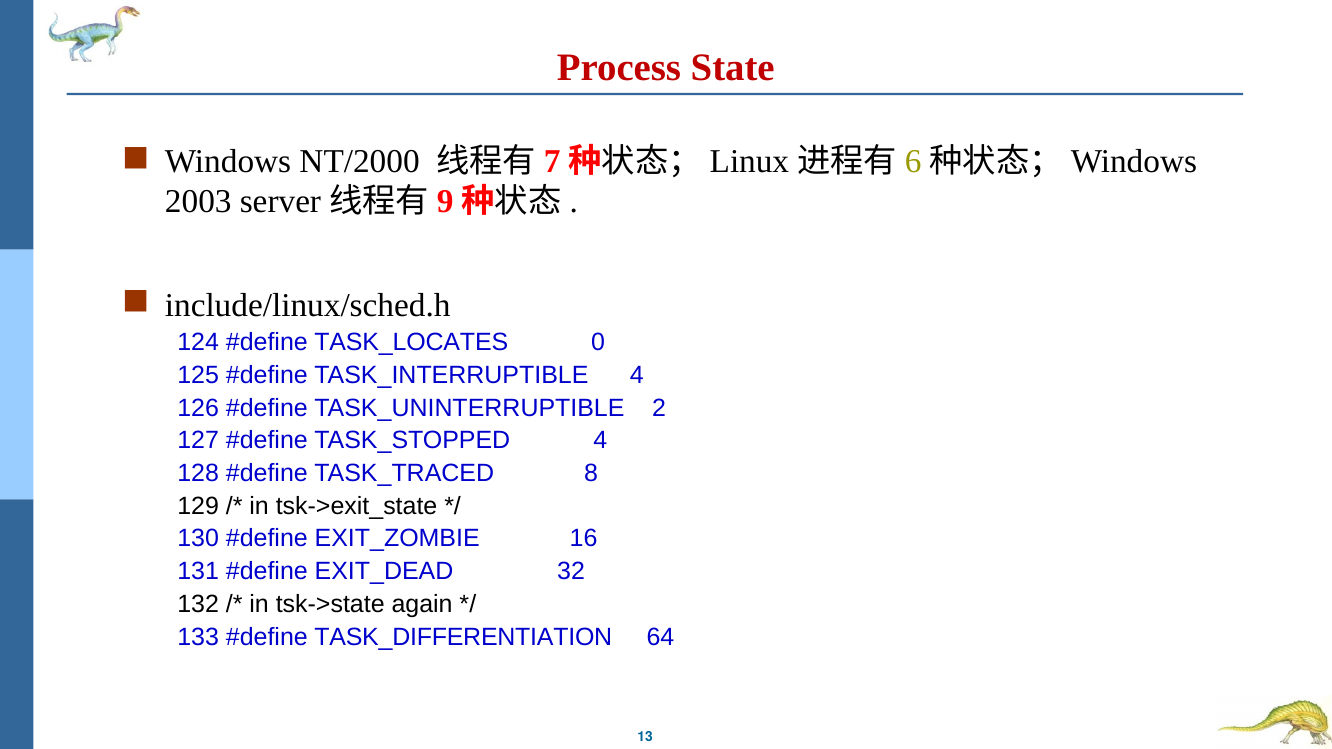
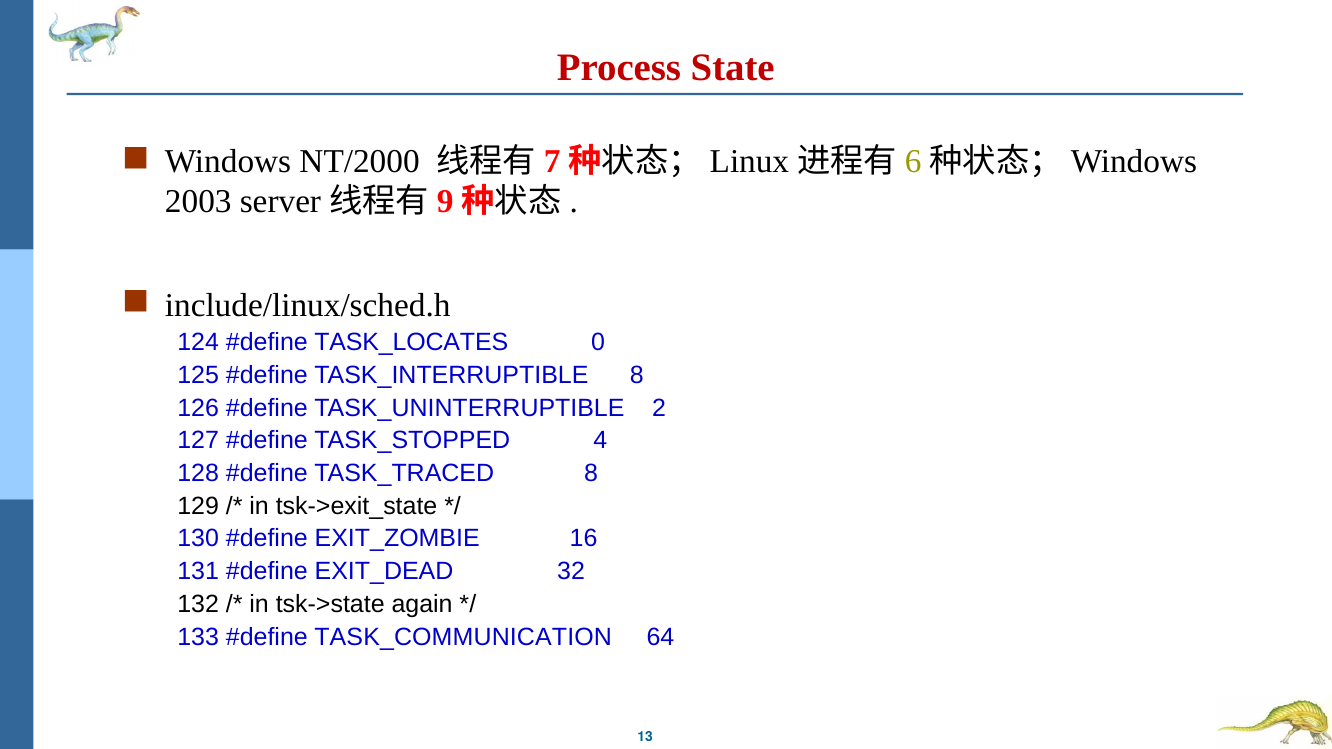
TASK_INTERRUPTIBLE 4: 4 -> 8 (637, 375)
TASK_DIFFERENTIATION: TASK_DIFFERENTIATION -> TASK_COMMUNICATION (463, 637)
